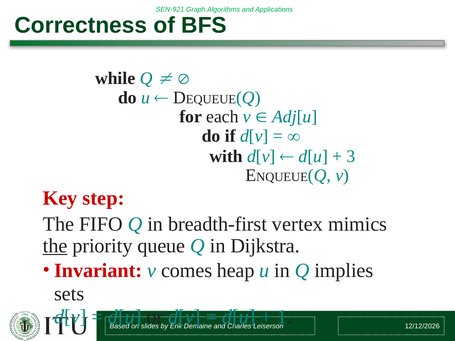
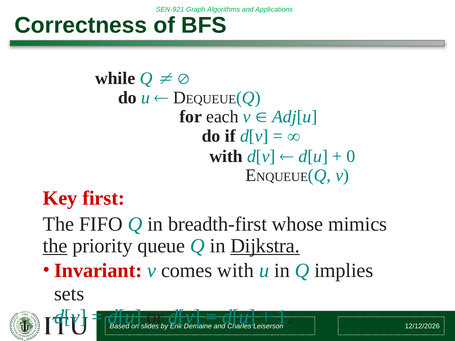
3: 3 -> 0 (351, 156)
step: step -> first (104, 198)
vertex: vertex -> whose (298, 224)
Dijkstra underline: none -> present (265, 246)
comes heap: heap -> with (236, 271)
